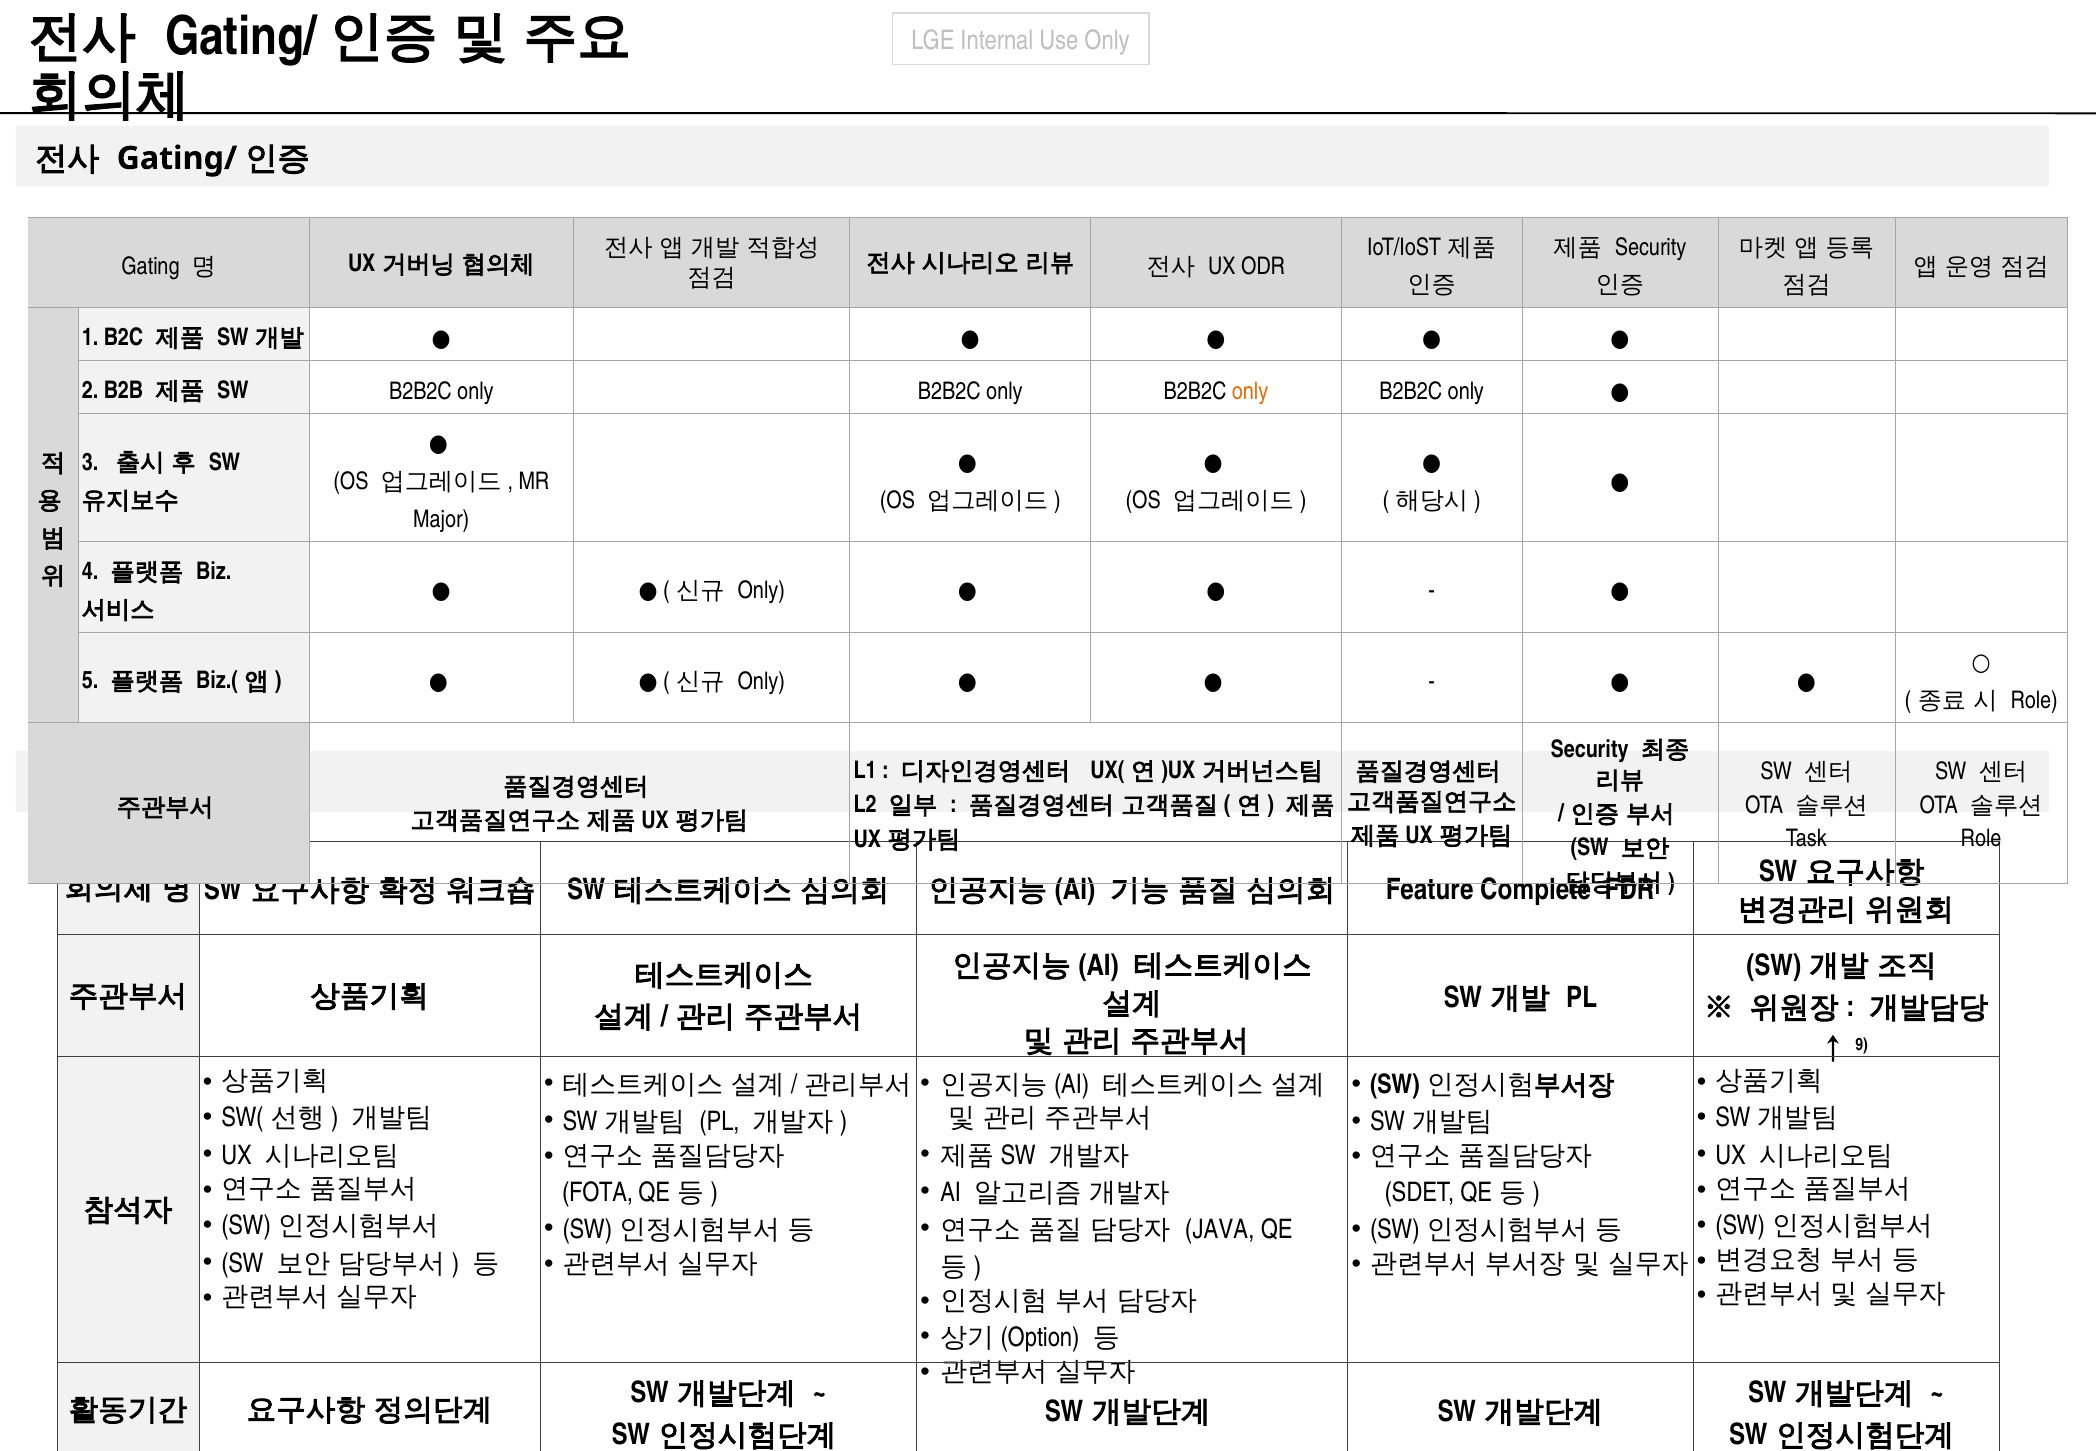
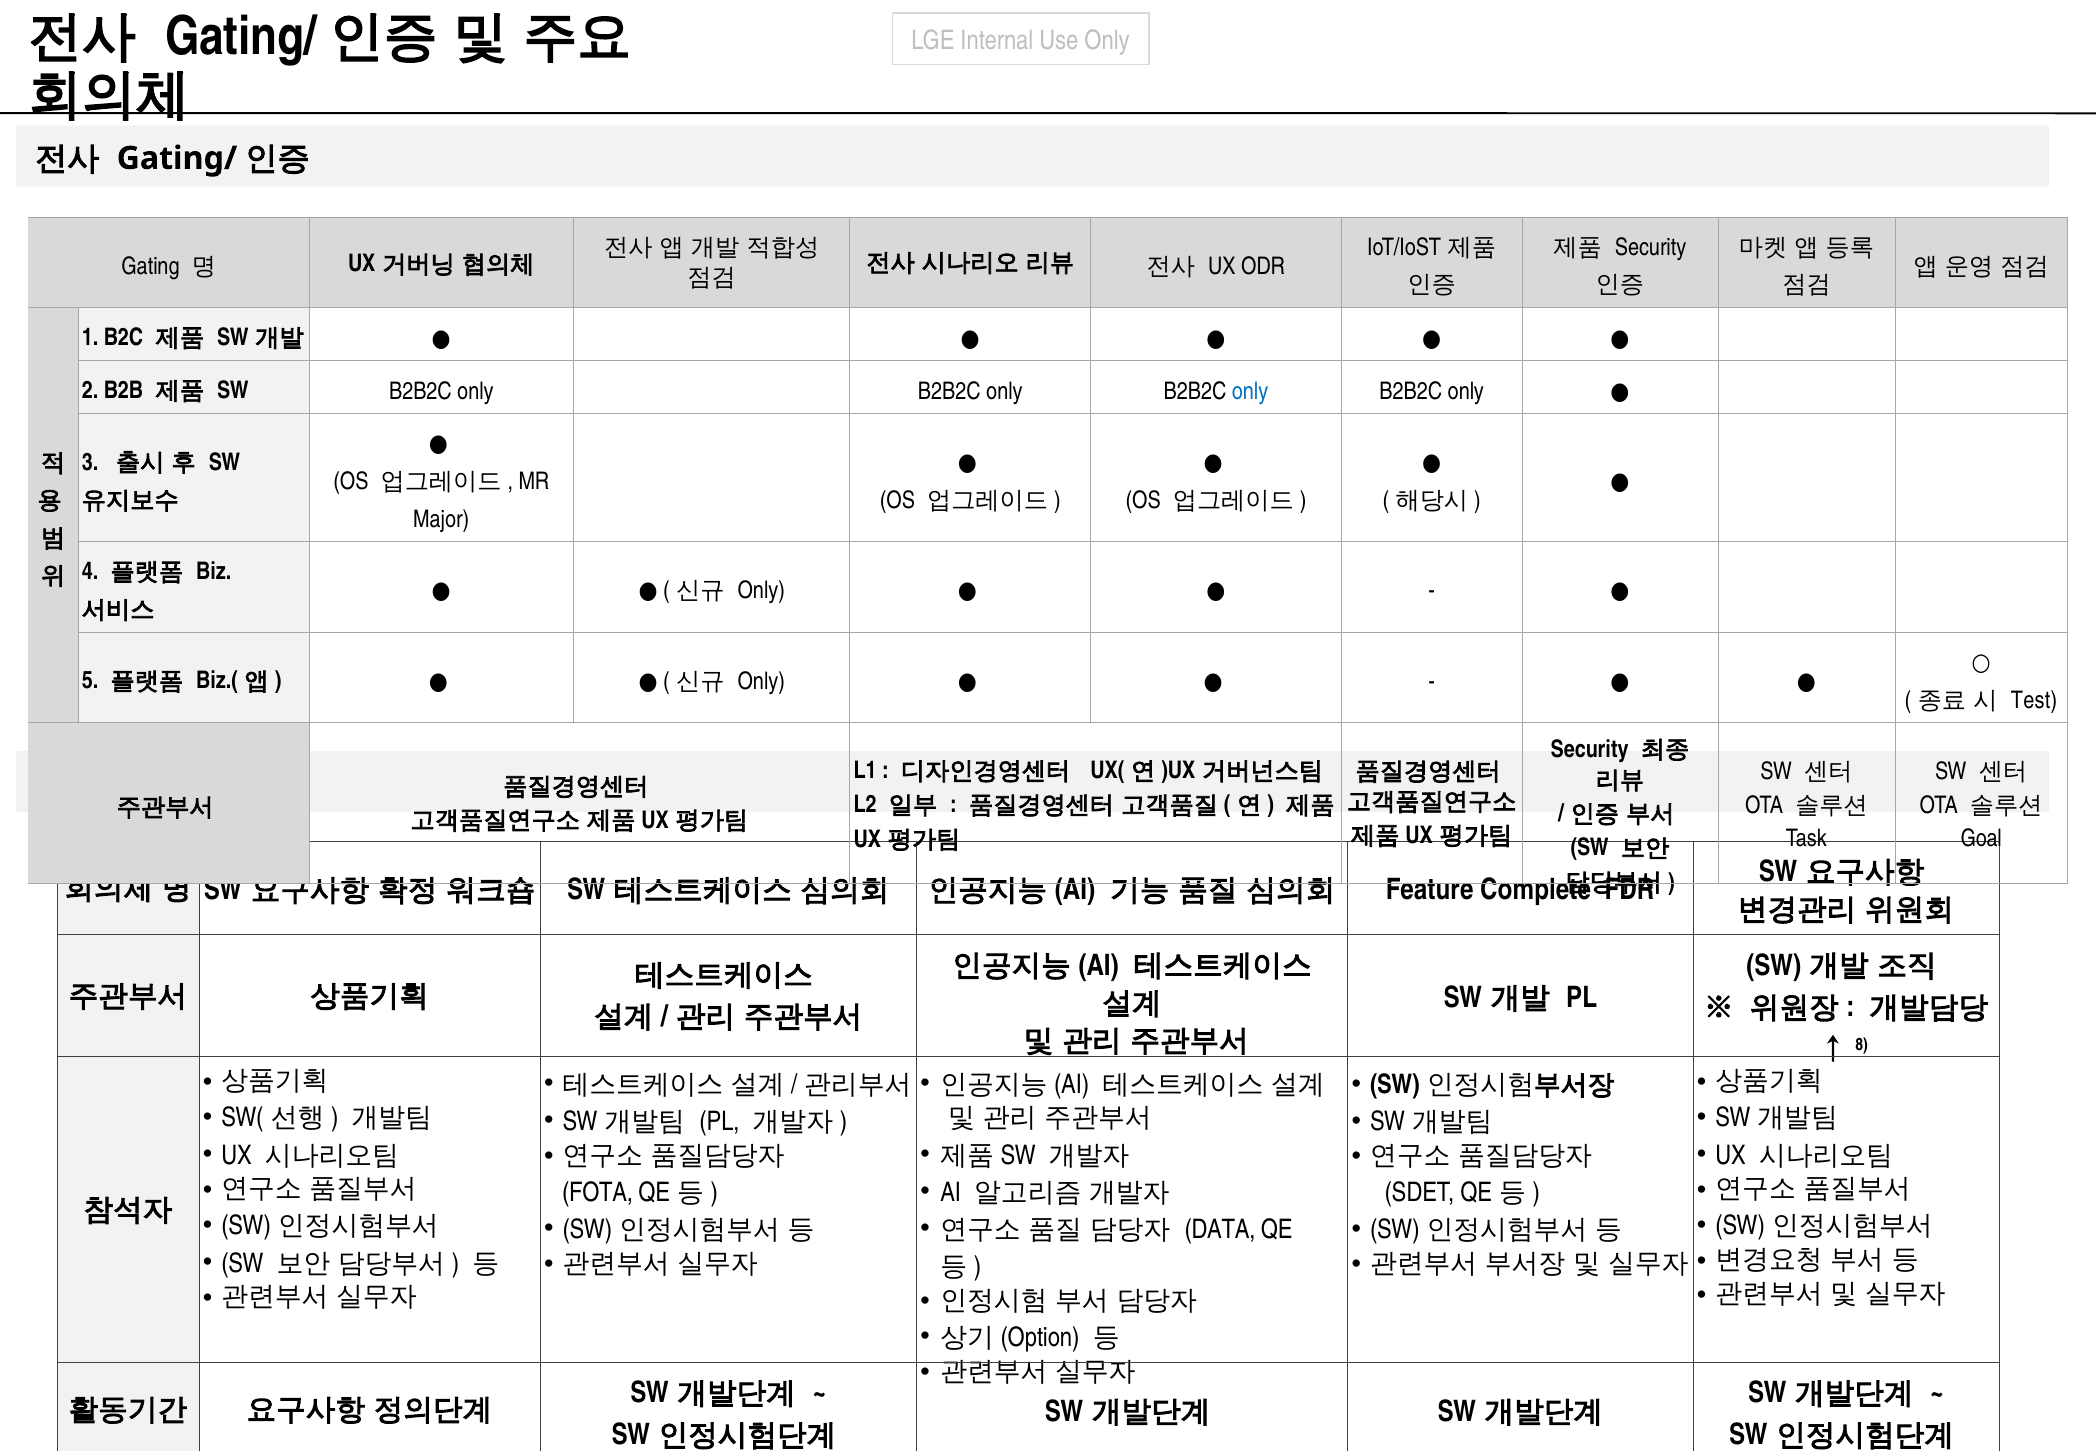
only colour: orange -> blue (1250, 391)
Role: Role -> Test (2034, 700)
Role: Role -> Goal (1981, 839)
9: 9 -> 8 (1862, 1045)
JAVA: JAVA -> DATA (1220, 1229)
